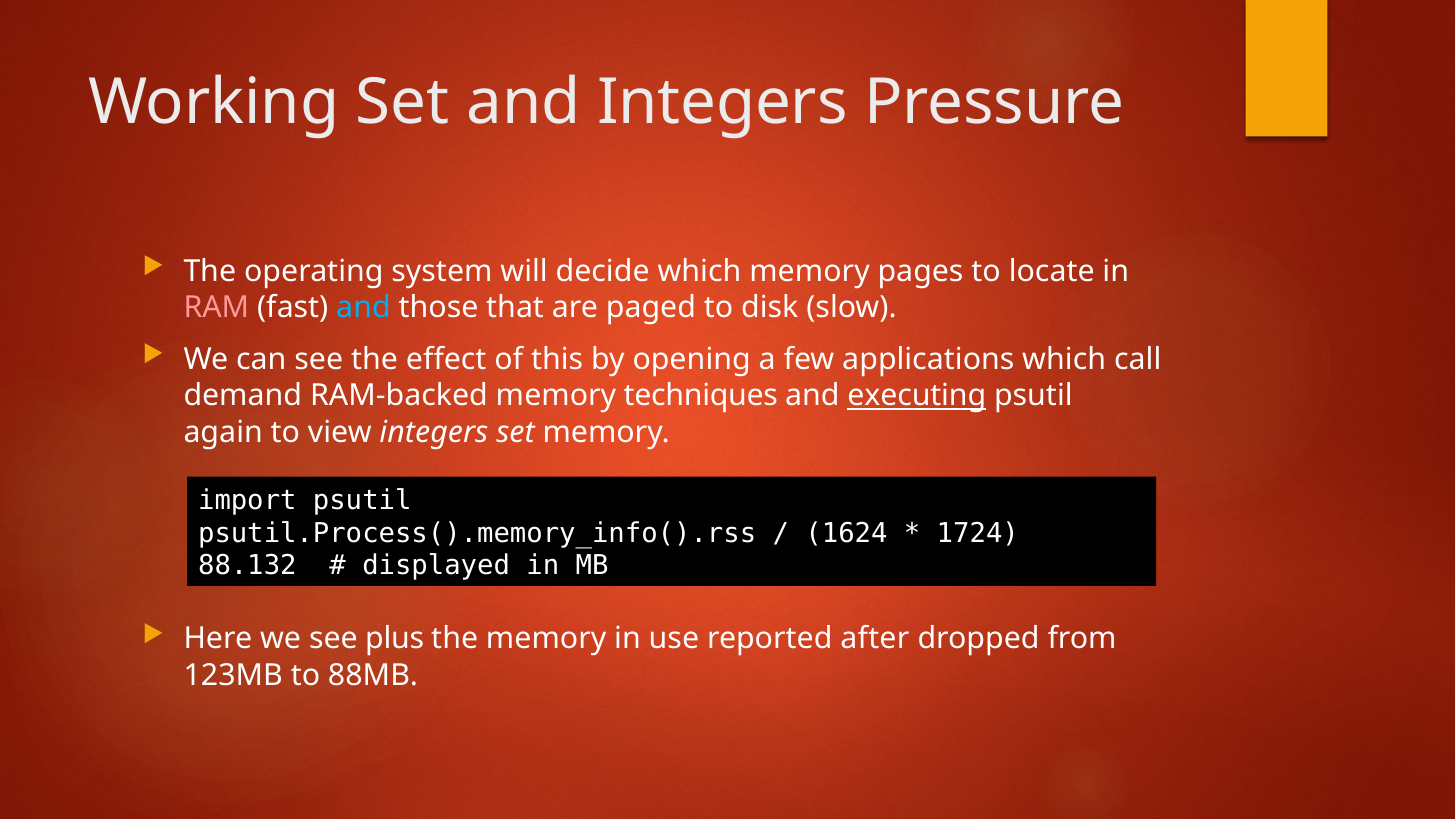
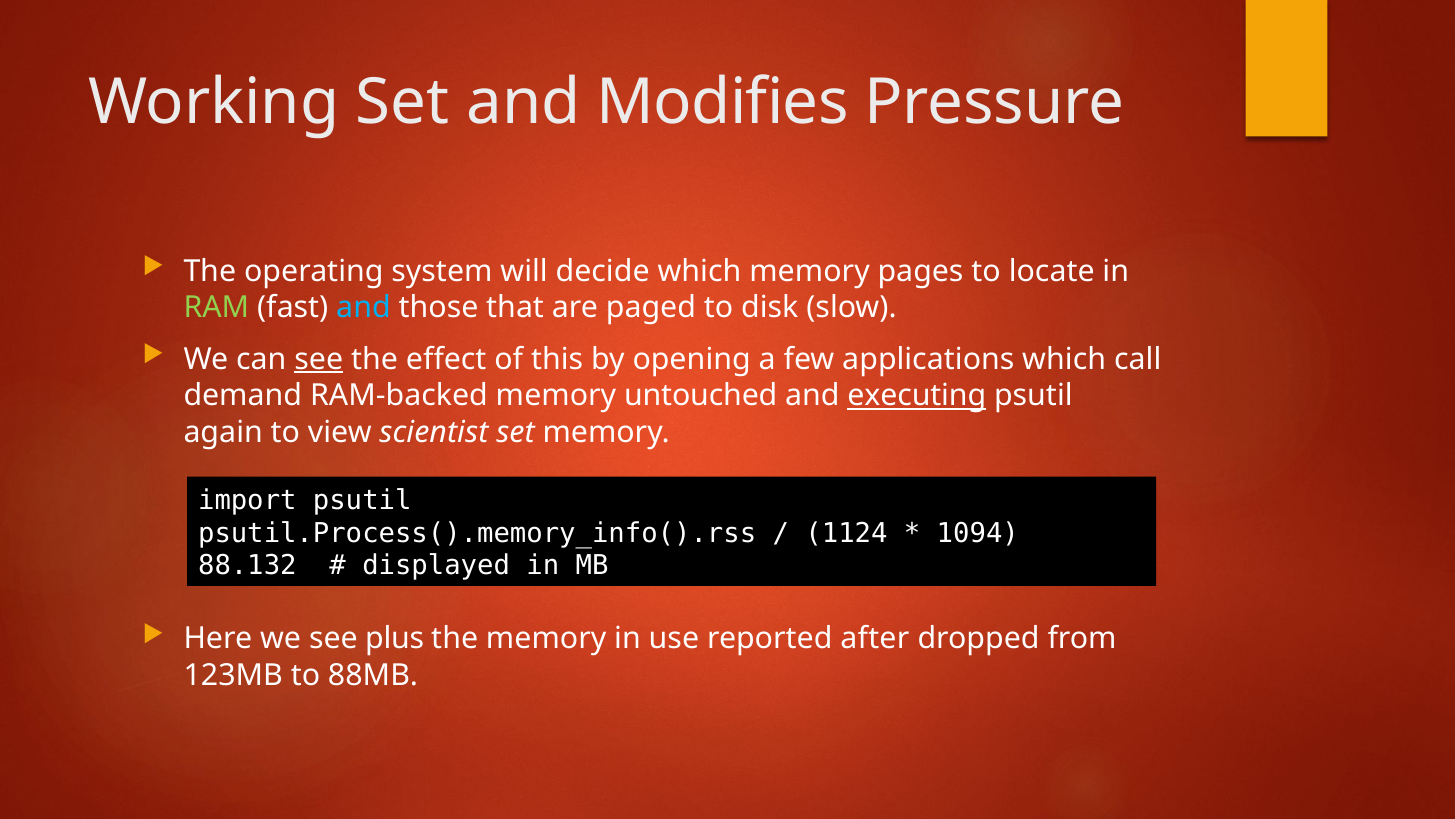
and Integers: Integers -> Modifies (723, 102)
RAM colour: pink -> light green (216, 307)
see underline: none -> present (319, 359)
techniques: techniques -> untouched (701, 395)
view integers: integers -> scientist (434, 432)
1624: 1624 -> 1124 (846, 533)
1724: 1724 -> 1094 (978, 533)
